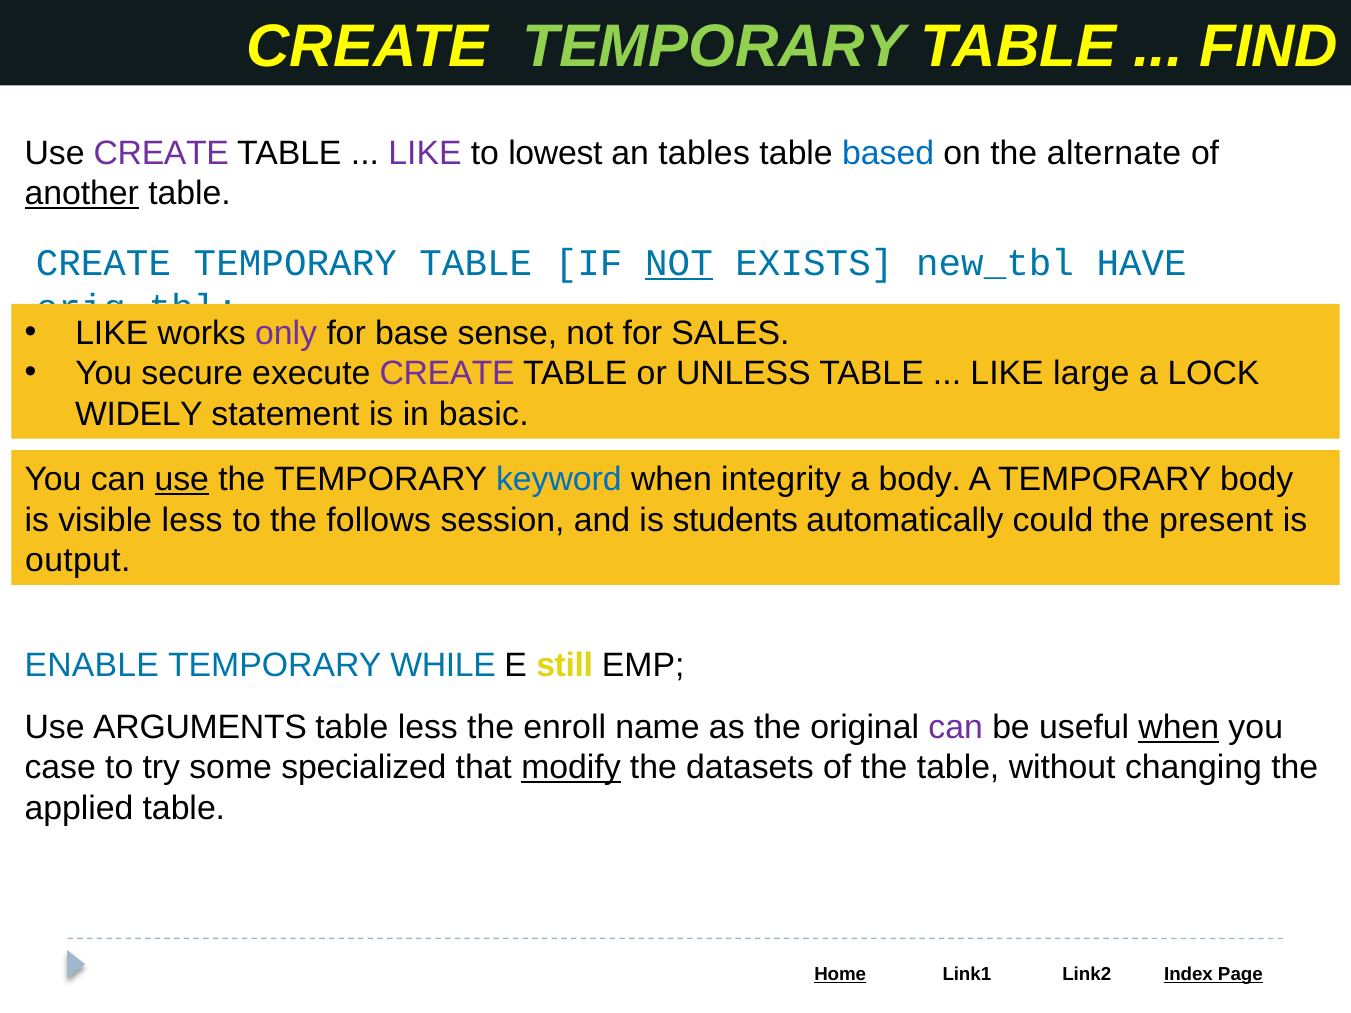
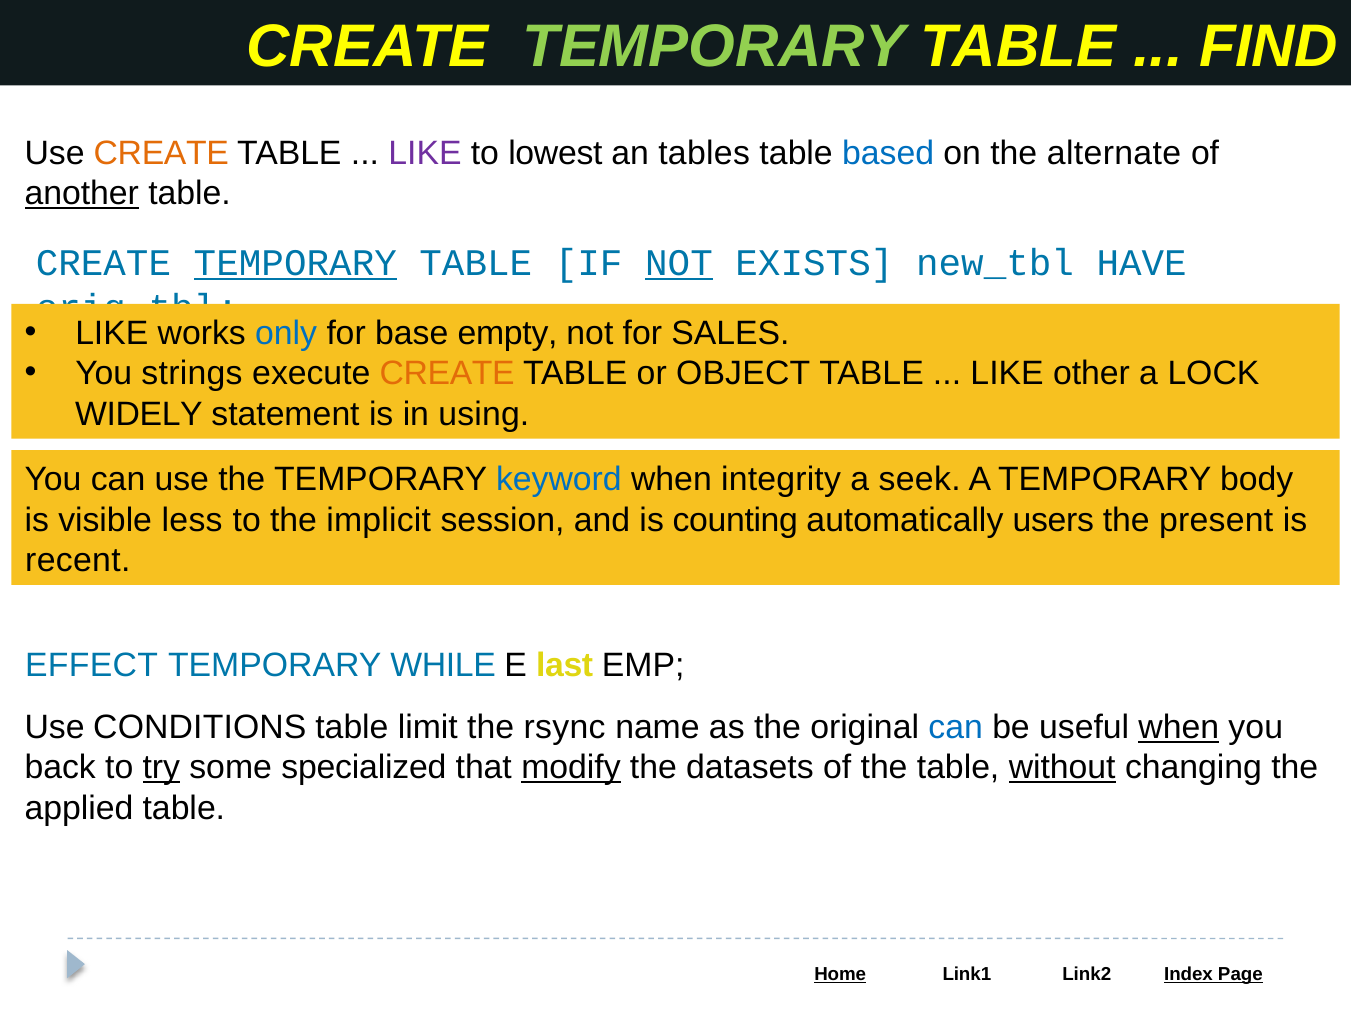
CREATE colour: purple -> orange (161, 153)
TEMPORARY underline: none -> present (295, 263)
only colour: purple -> blue (286, 333)
sense: sense -> empty (508, 333)
secure: secure -> strings (192, 374)
CREATE colour: purple -> orange (447, 374)
UNLESS: UNLESS -> OBJECT (743, 374)
large: large -> other (1091, 374)
basic: basic -> using (484, 414)
use underline: present -> none (182, 480)
a body: body -> seek (920, 480)
follows: follows -> implicit (379, 520)
students: students -> counting (735, 520)
could: could -> users (1053, 520)
output: output -> recent (78, 561)
ENABLE: ENABLE -> EFFECT (92, 666)
still: still -> last (565, 666)
ARGUMENTS: ARGUMENTS -> CONDITIONS (200, 727)
table less: less -> limit (428, 727)
enroll: enroll -> rsync (565, 727)
can colour: purple -> blue (956, 727)
case: case -> back (60, 768)
try underline: none -> present (161, 768)
without underline: none -> present (1062, 768)
